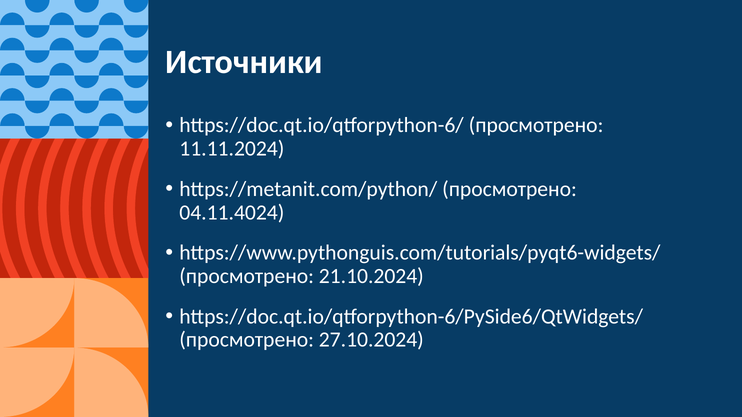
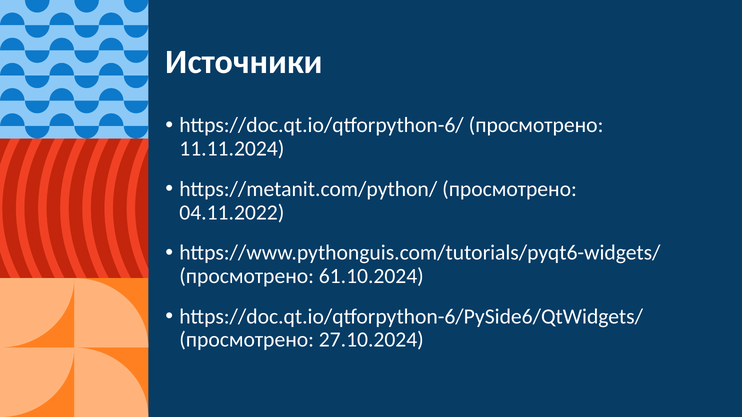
04.11.4024: 04.11.4024 -> 04.11.2022 (232, 213)
21.10.2024: 21.10.2024 -> 61.10.2024 (371, 276)
